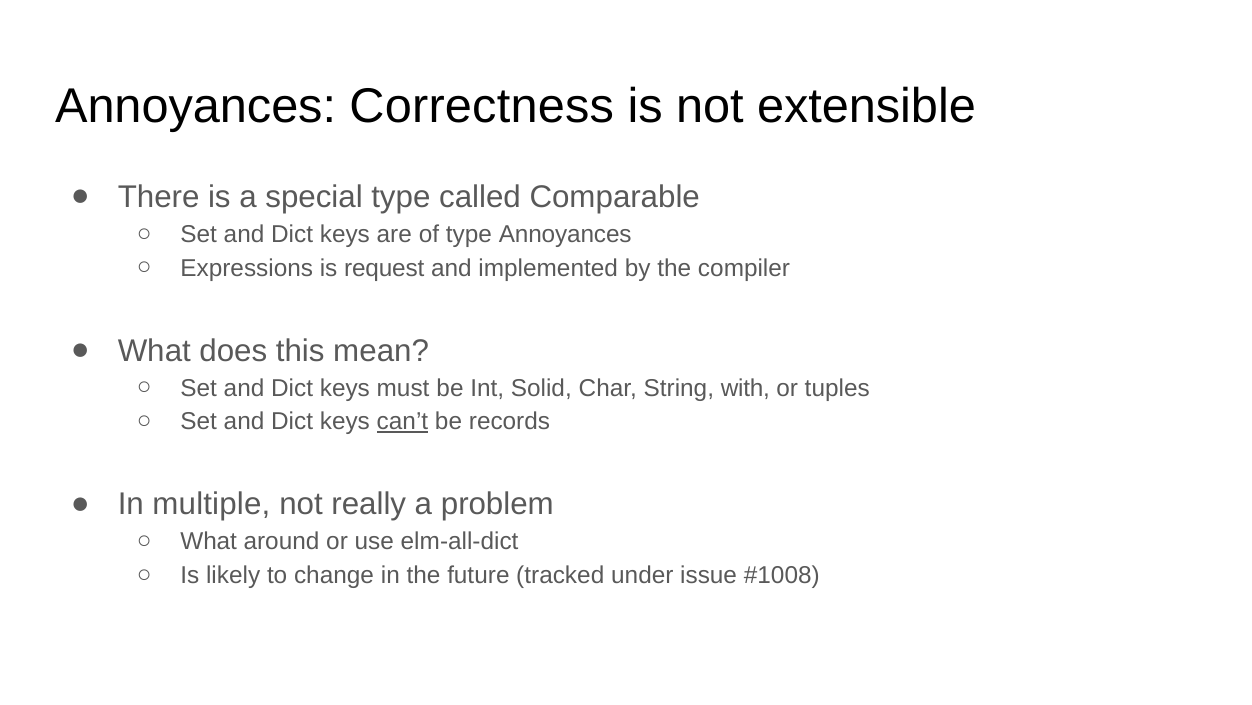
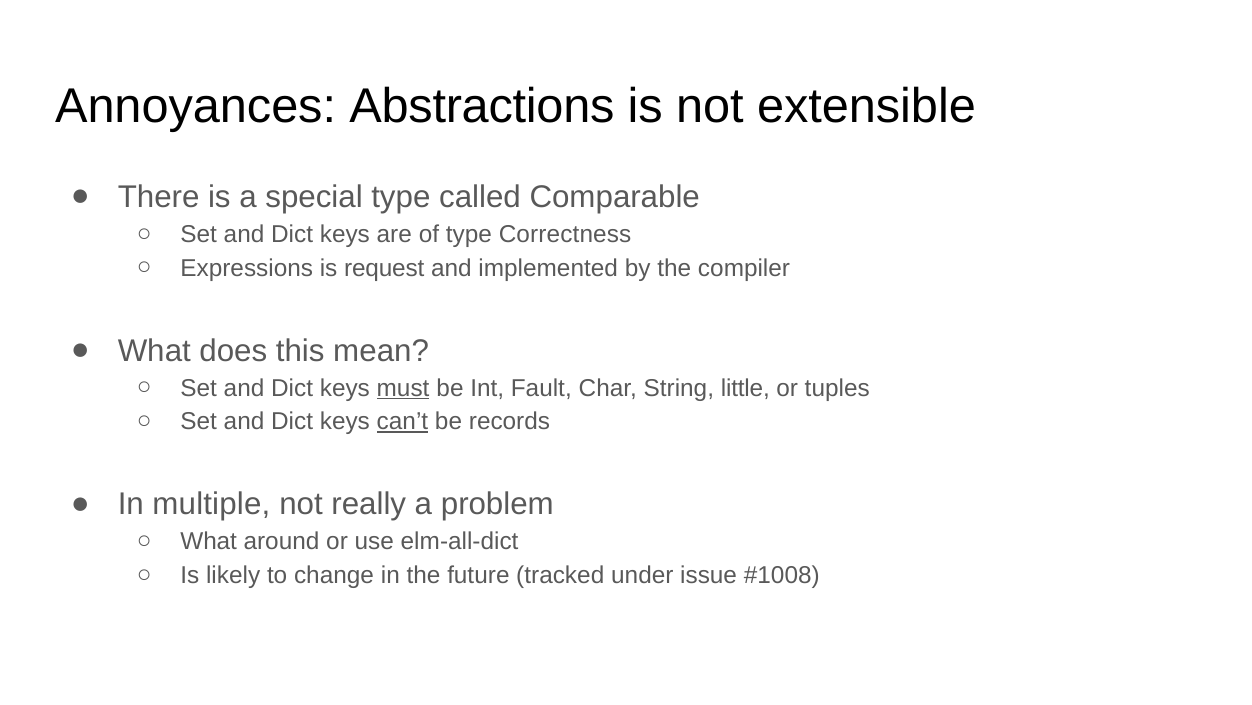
Correctness: Correctness -> Abstractions (482, 106)
type Annoyances: Annoyances -> Correctness (565, 234)
must underline: none -> present (403, 388)
Solid: Solid -> Fault (541, 388)
with: with -> little (745, 388)
